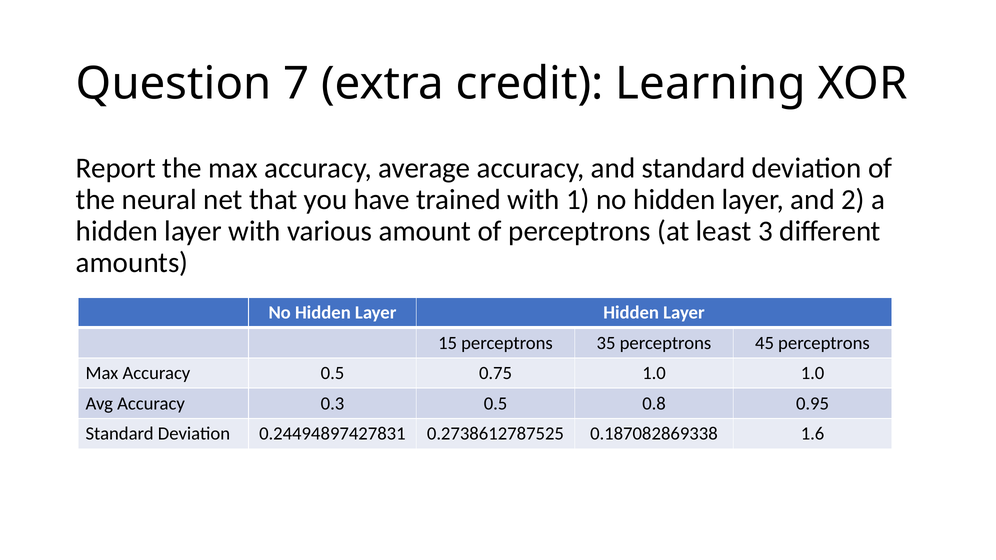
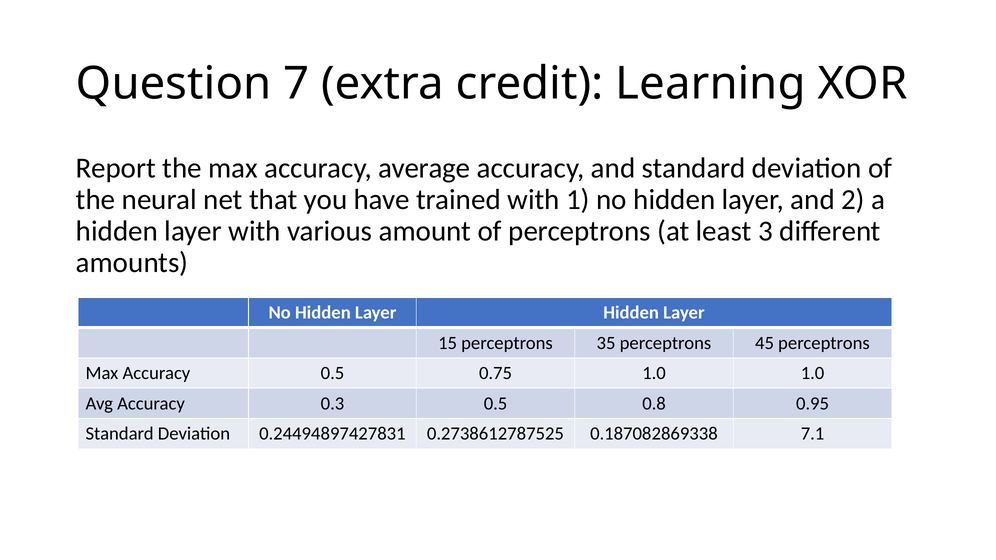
1.6: 1.6 -> 7.1 (813, 434)
